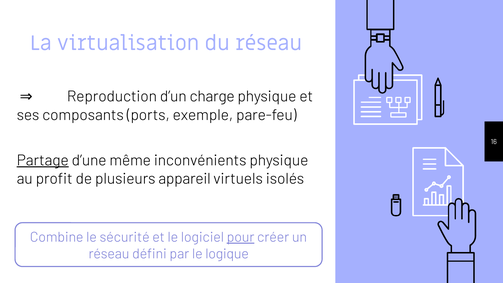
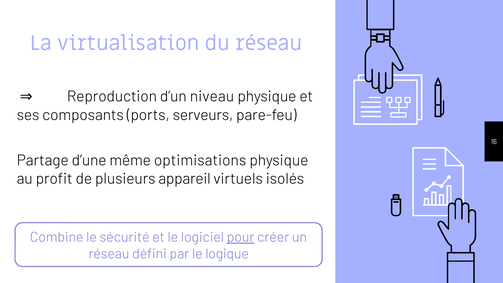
charge: charge -> niveau (212, 97)
exemple: exemple -> serveurs (203, 115)
Partage underline: present -> none (43, 160)
inconvénients: inconvénients -> optimisations (200, 160)
